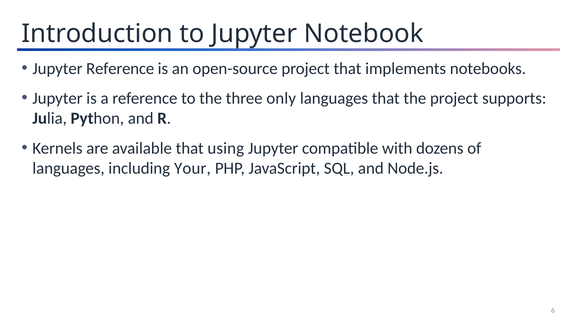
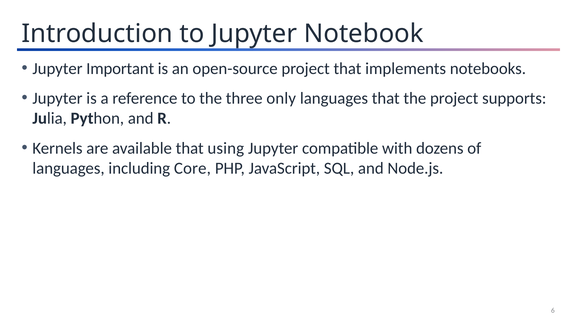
Jupyter Reference: Reference -> Important (120, 68)
Your: Your -> Core (192, 168)
